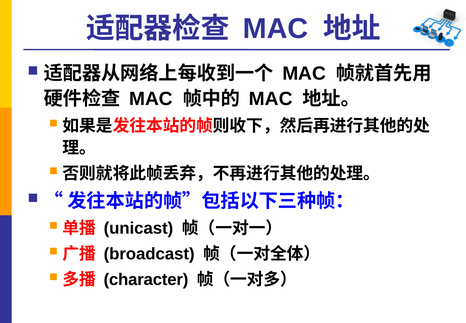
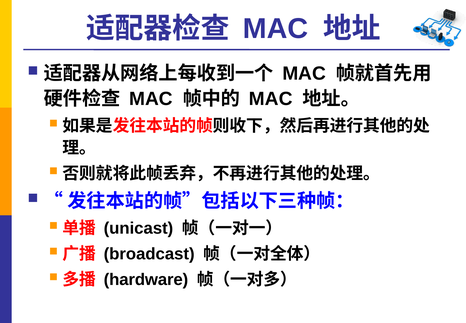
character: character -> hardware (146, 279)
